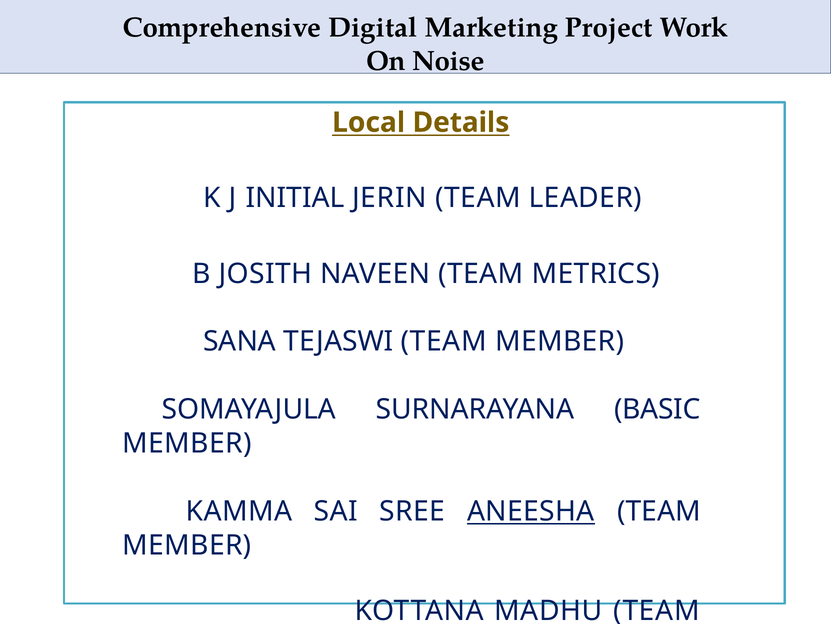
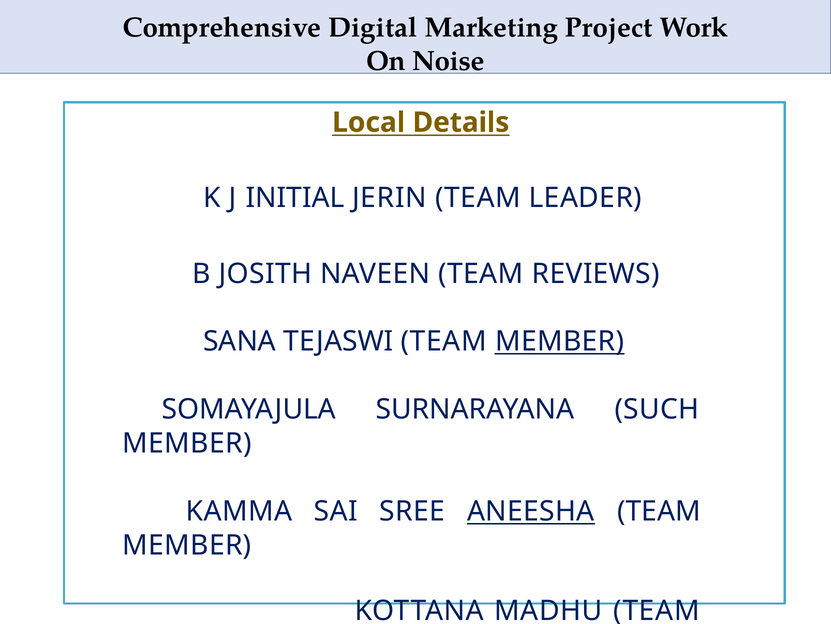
METRICS: METRICS -> REVIEWS (596, 273)
MEMBER underline: none -> present (560, 341)
BASIC: BASIC -> SUCH (657, 409)
